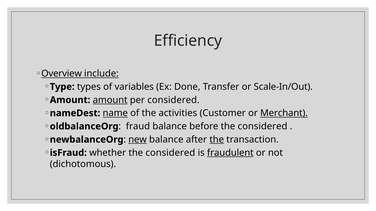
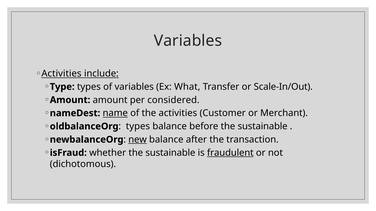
Efficiency: Efficiency -> Variables (188, 41)
Overview: Overview -> Activities (61, 74)
Done: Done -> What (187, 87)
amount underline: present -> none (110, 100)
Merchant underline: present -> none (284, 113)
fraud: fraud -> types (138, 127)
before the considered: considered -> sustainable (263, 127)
the underline: present -> none (217, 140)
whether the considered: considered -> sustainable (170, 153)
